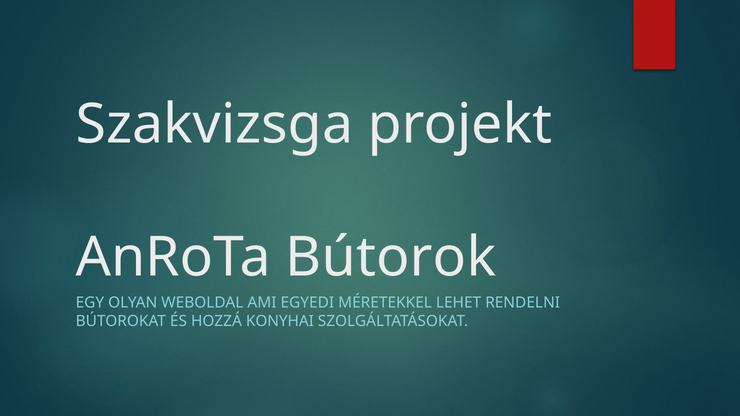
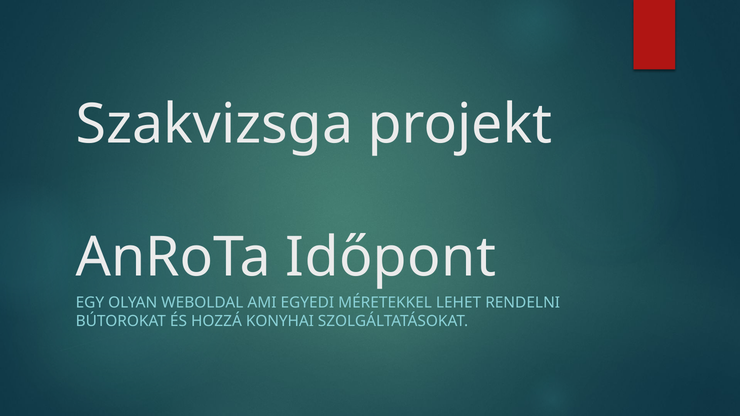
Bútorok: Bútorok -> Időpont (391, 258)
